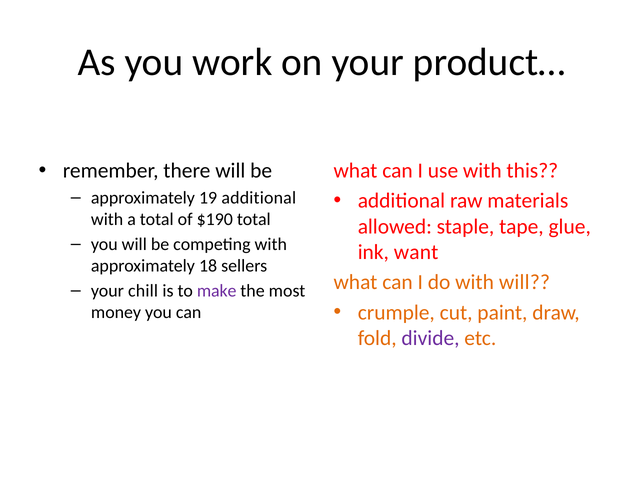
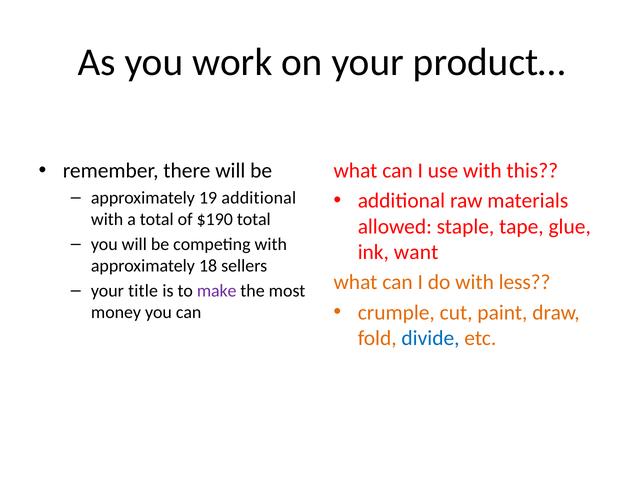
with will: will -> less (525, 282)
chill: chill -> title (143, 291)
divide colour: purple -> blue (431, 338)
